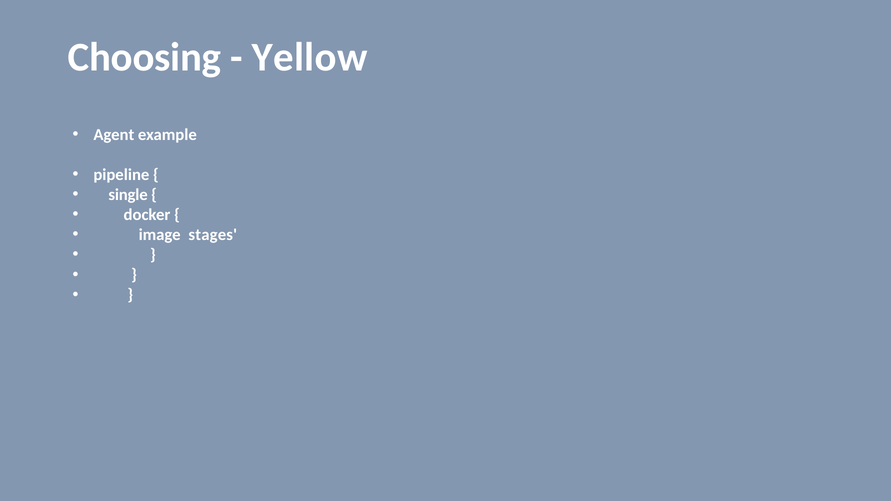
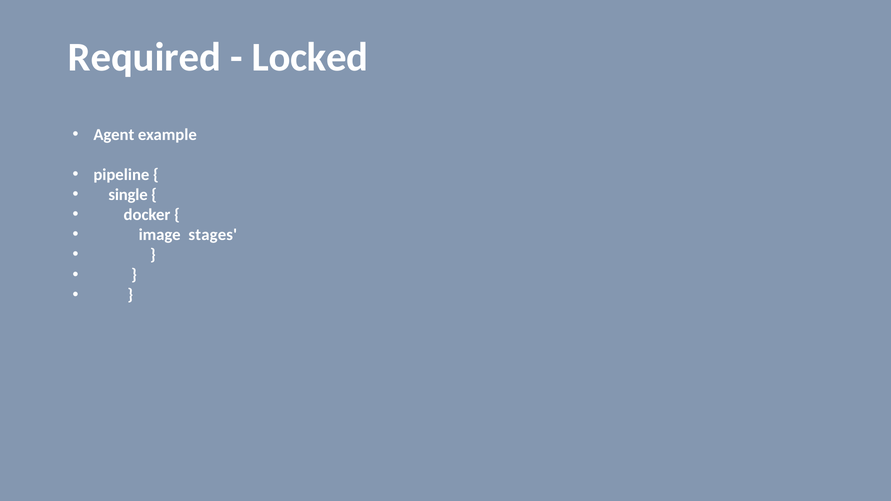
Choosing: Choosing -> Required (144, 57)
Yellow: Yellow -> Locked (310, 57)
